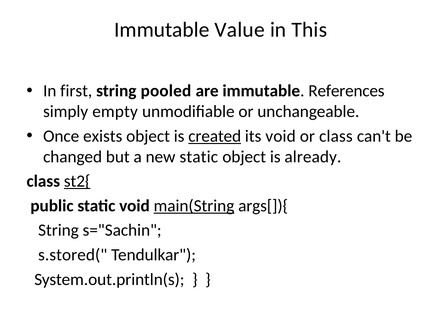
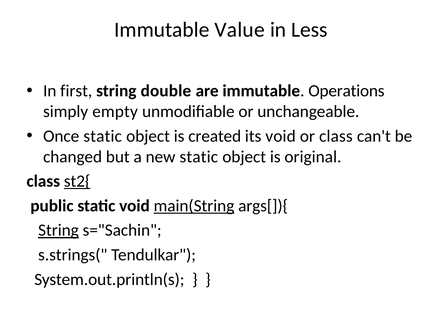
This: This -> Less (309, 30)
pooled: pooled -> double (166, 91)
References: References -> Operations (346, 91)
Once exists: exists -> static (103, 136)
created underline: present -> none (215, 136)
already: already -> original (313, 157)
String underline: none -> present (58, 231)
s.stored(: s.stored( -> s.strings( (73, 255)
